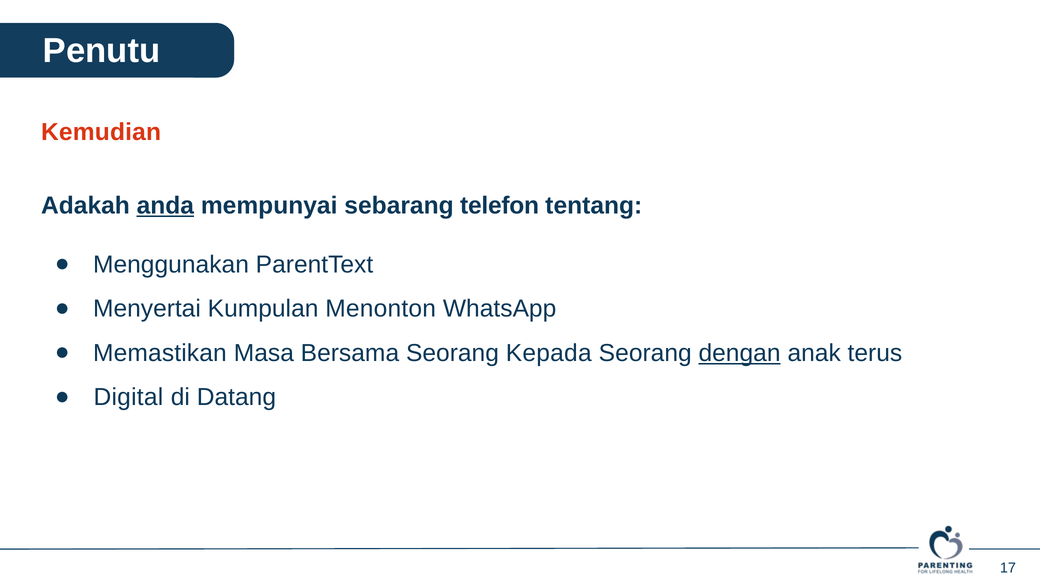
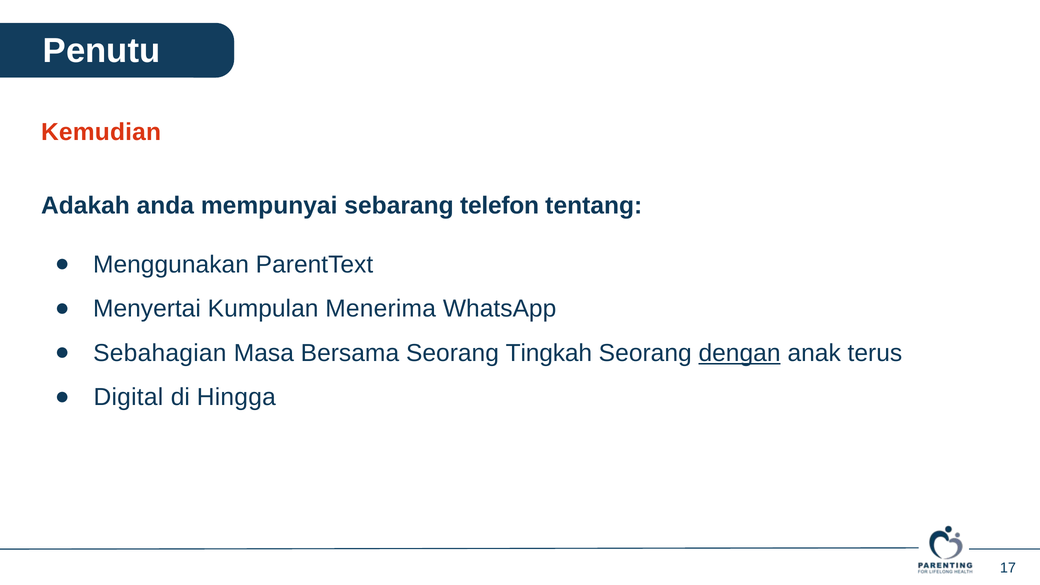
anda underline: present -> none (165, 206)
Menonton: Menonton -> Menerima (381, 309)
Memastikan: Memastikan -> Sebahagian (160, 353)
Kepada: Kepada -> Tingkah (549, 353)
Datang: Datang -> Hingga (236, 397)
